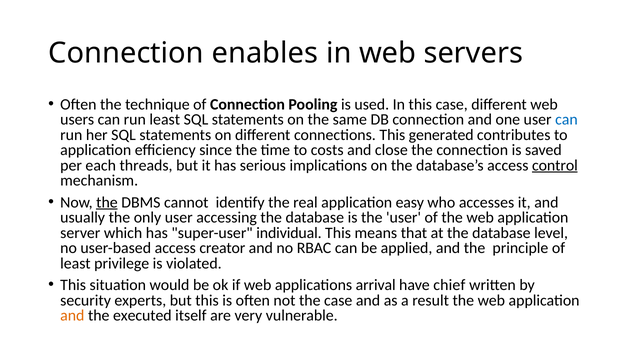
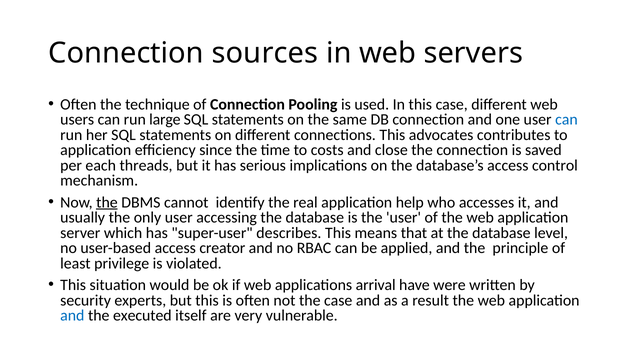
enables: enables -> sources (265, 53)
run least: least -> large (165, 119)
generated: generated -> advocates (441, 135)
control underline: present -> none (555, 165)
easy: easy -> help (410, 202)
individual: individual -> describes (289, 233)
chief: chief -> were (449, 285)
and colour: orange -> blue (72, 315)
